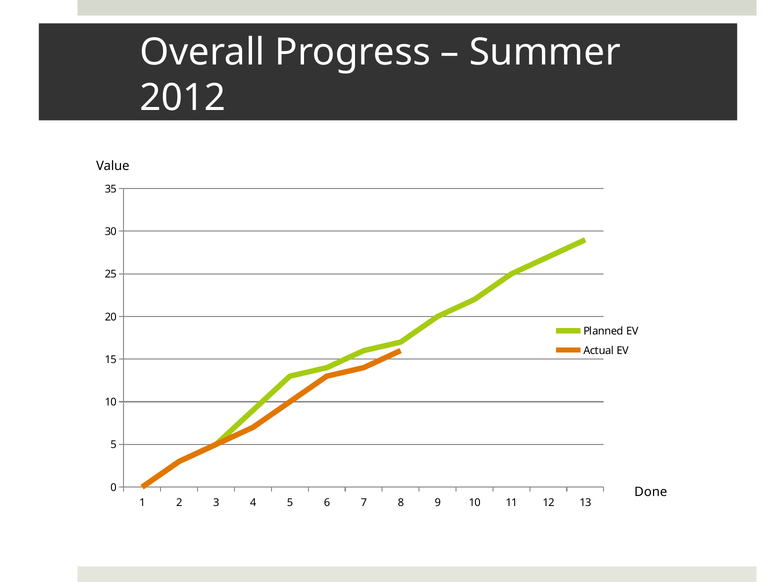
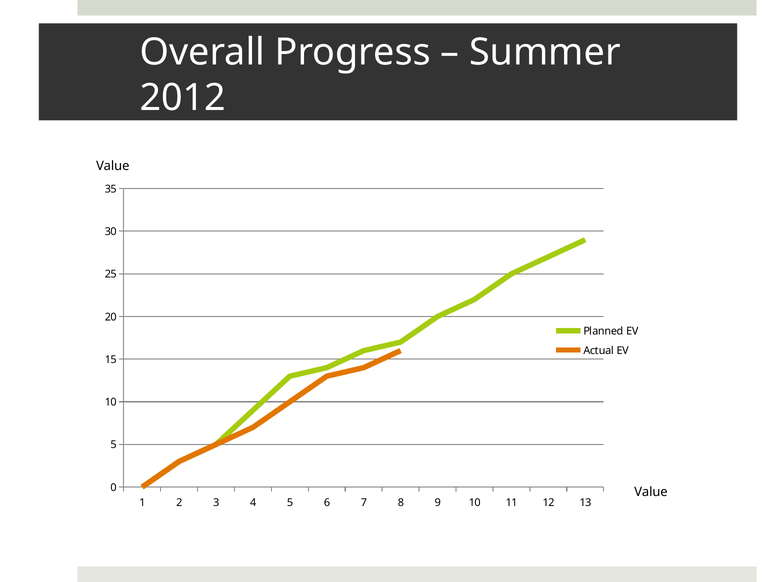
Done: Done -> Value (651, 492)
